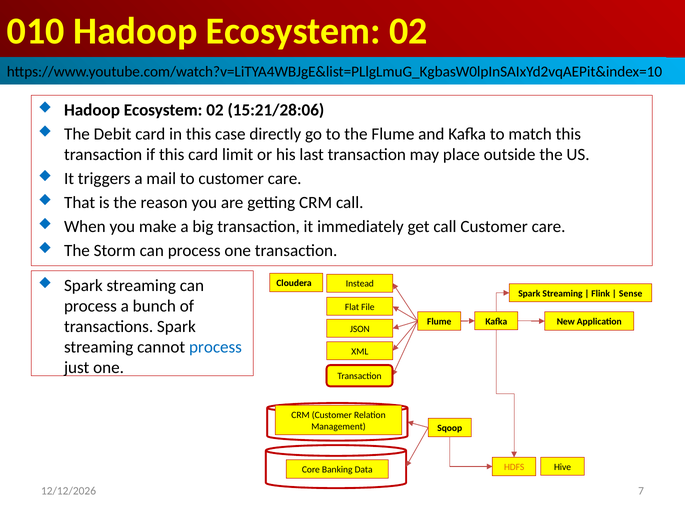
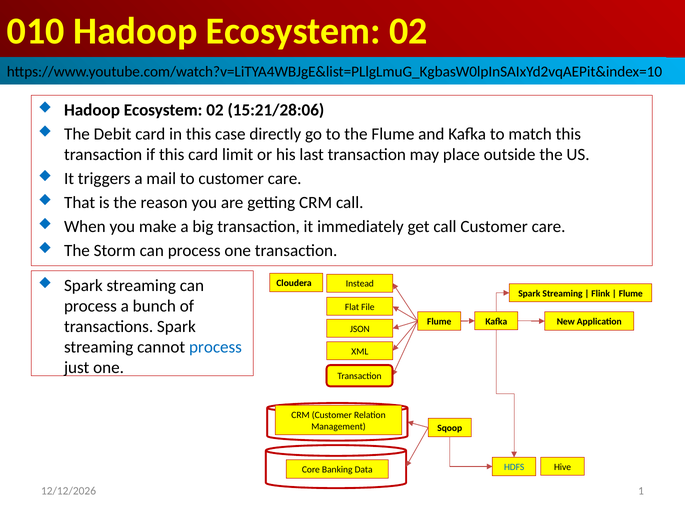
Sense: Sense -> Flume (631, 293)
HDFS colour: orange -> blue (514, 467)
7: 7 -> 1 (641, 491)
